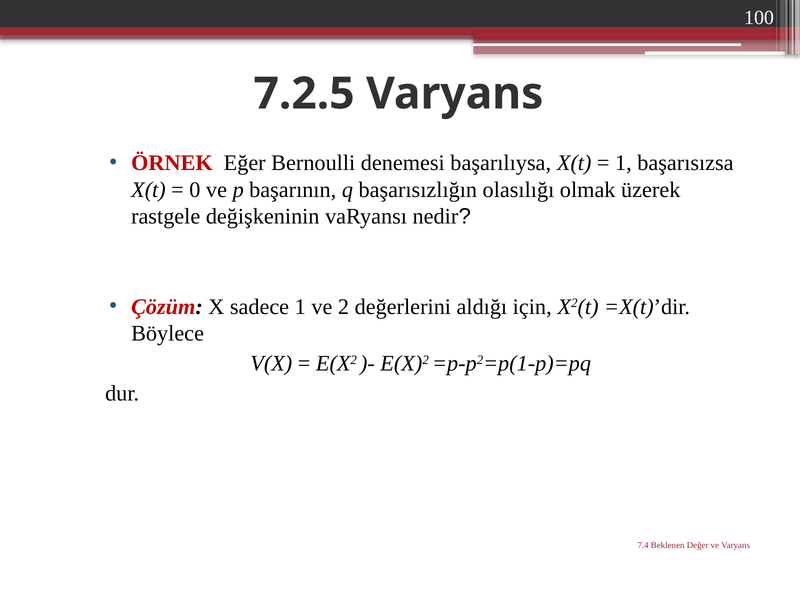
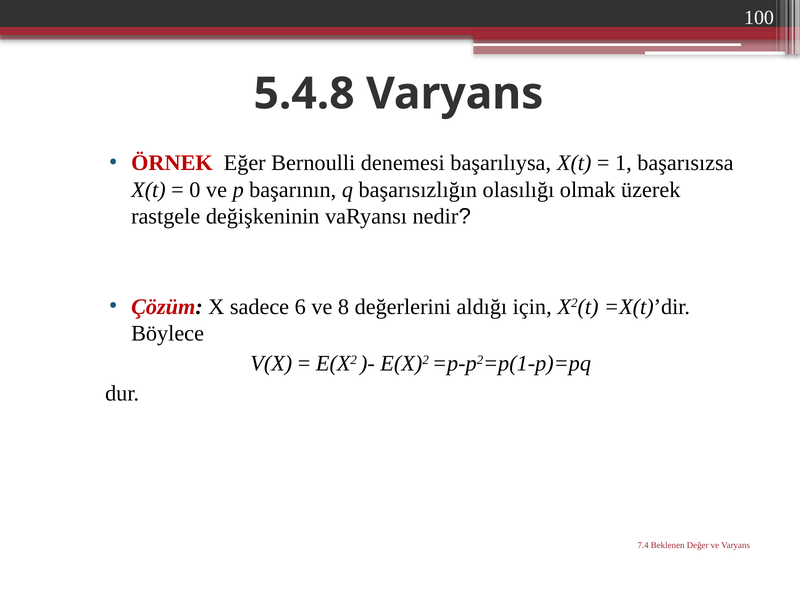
7.2.5: 7.2.5 -> 5.4.8 (304, 94)
sadece 1: 1 -> 6 (300, 307)
2: 2 -> 8 (344, 307)
